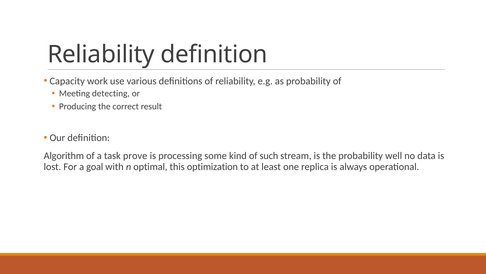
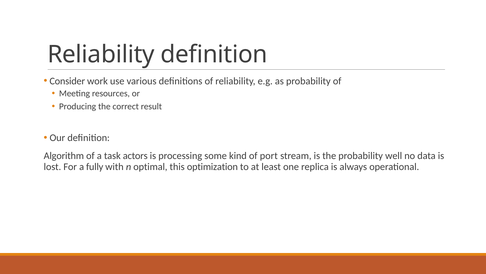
Capacity: Capacity -> Consider (67, 81)
detecting: detecting -> resources (111, 93)
prove: prove -> actors (135, 155)
such: such -> port (269, 155)
goal: goal -> fully (95, 166)
